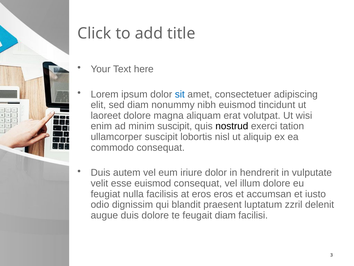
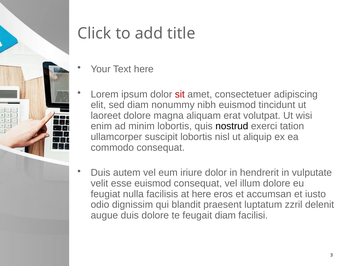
sit colour: blue -> red (180, 94)
minim suscipit: suscipit -> lobortis (175, 126)
at eros: eros -> here (201, 194)
